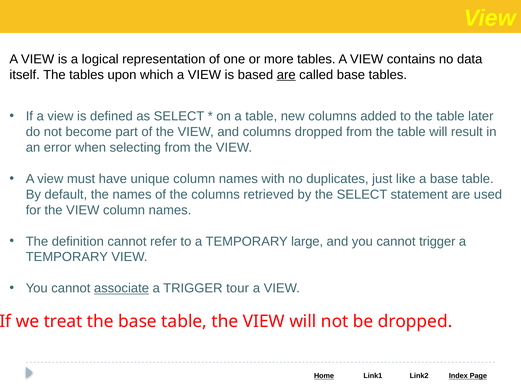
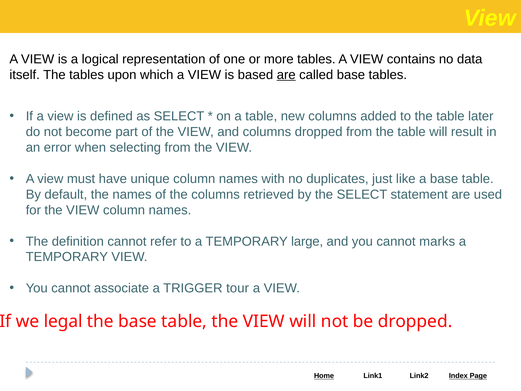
cannot trigger: trigger -> marks (437, 241)
associate underline: present -> none (121, 288)
treat: treat -> legal (63, 321)
